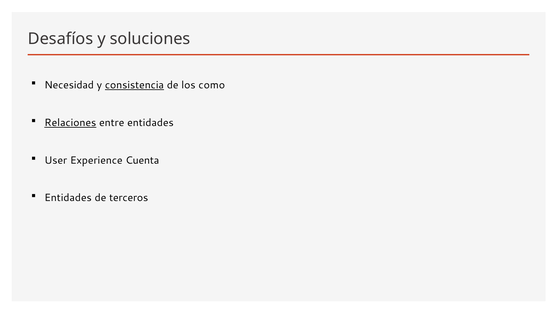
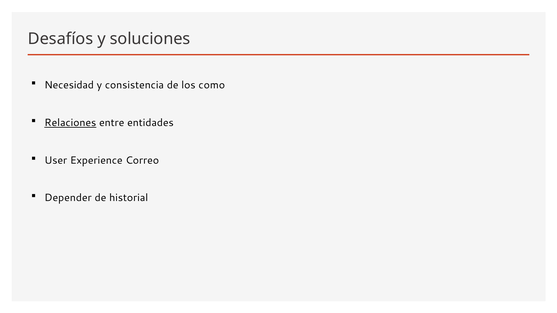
consistencia underline: present -> none (134, 85)
Cuenta: Cuenta -> Correo (142, 160)
Entidades: Entidades -> Depender (68, 198)
terceros: terceros -> historial (129, 198)
